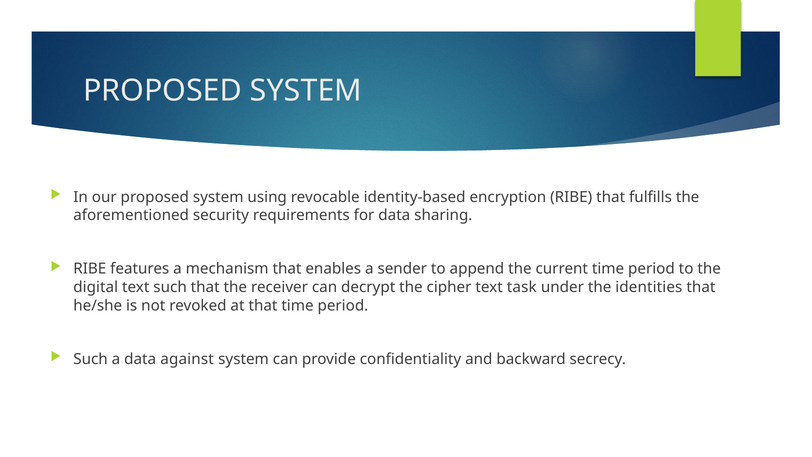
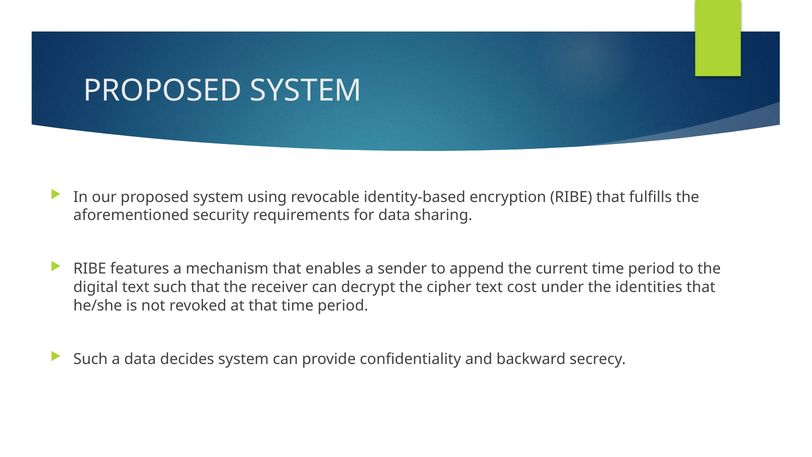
task: task -> cost (522, 287)
against: against -> decides (187, 359)
